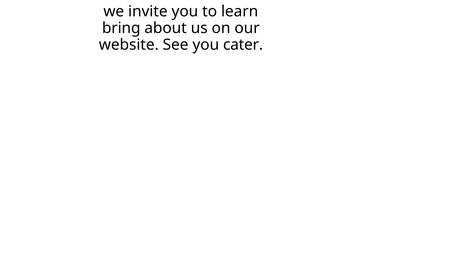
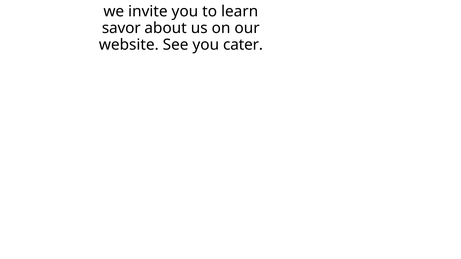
bring: bring -> savor (121, 28)
